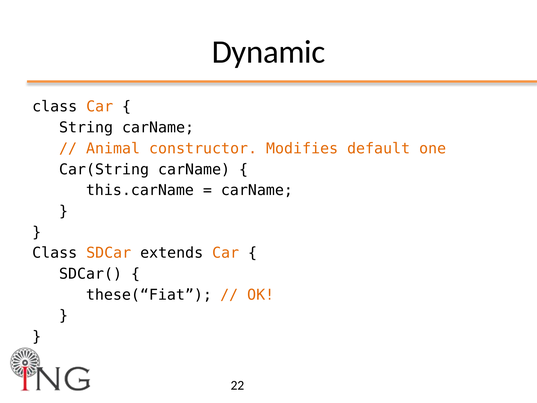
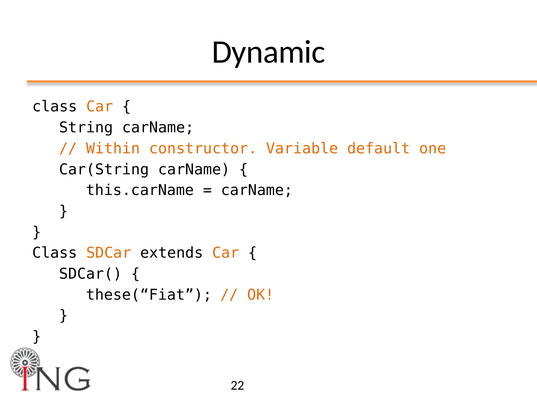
Animal: Animal -> Within (113, 148)
Modifies: Modifies -> Variable (302, 148)
